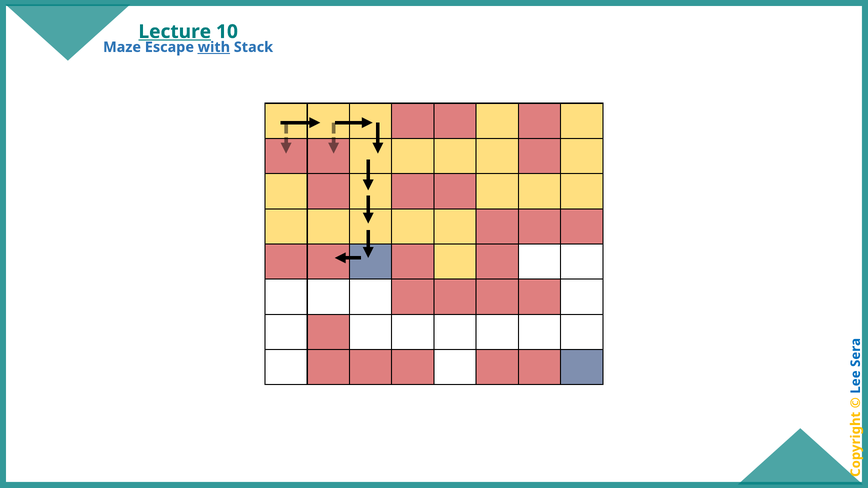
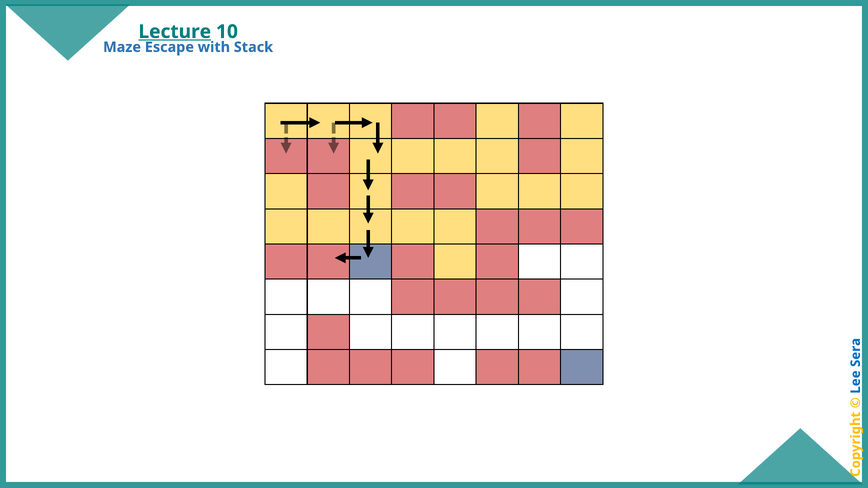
with underline: present -> none (214, 47)
